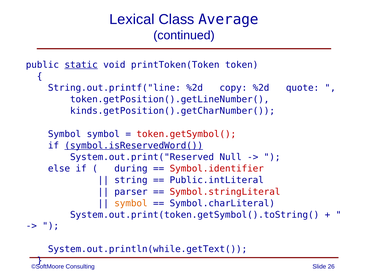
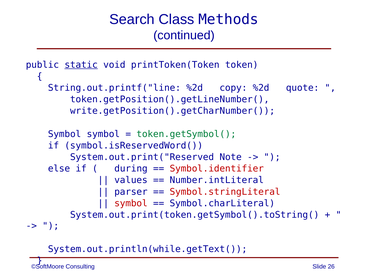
Lexical: Lexical -> Search (132, 19)
Average: Average -> Methods (228, 19)
kinds.getPosition().getCharNumber(: kinds.getPosition().getCharNumber( -> write.getPosition().getCharNumber( (173, 111)
token.getSymbol( colour: red -> green (186, 134)
symbol.isReservedWord( underline: present -> none (134, 146)
Null: Null -> Note (231, 157)
string: string -> values (131, 180)
Public.intLiteral: Public.intLiteral -> Number.intLiteral (217, 180)
symbol colour: orange -> red (131, 203)
